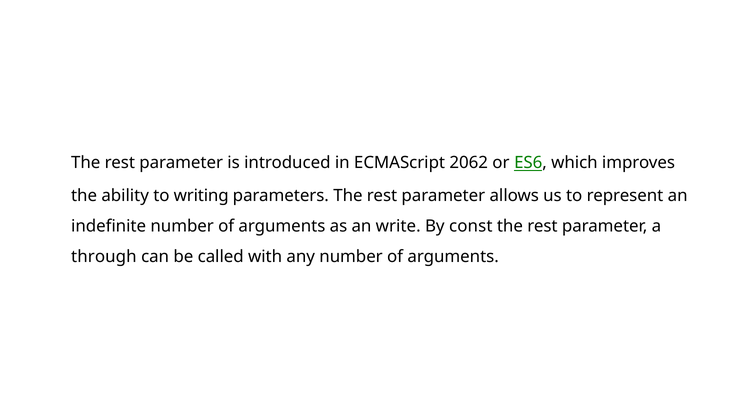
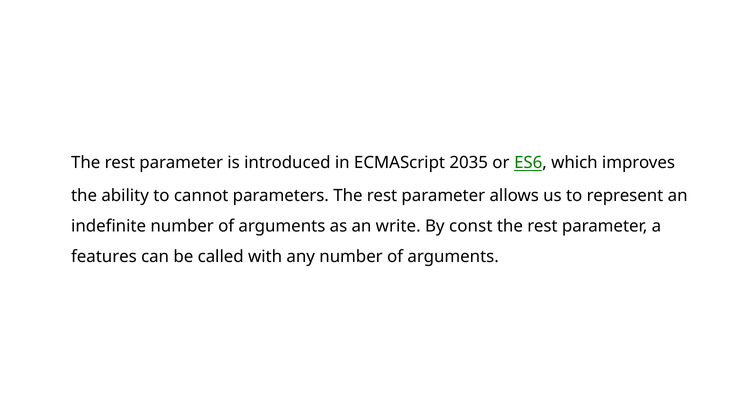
2062: 2062 -> 2035 (469, 163)
writing: writing -> cannot (201, 196)
through: through -> features (104, 257)
